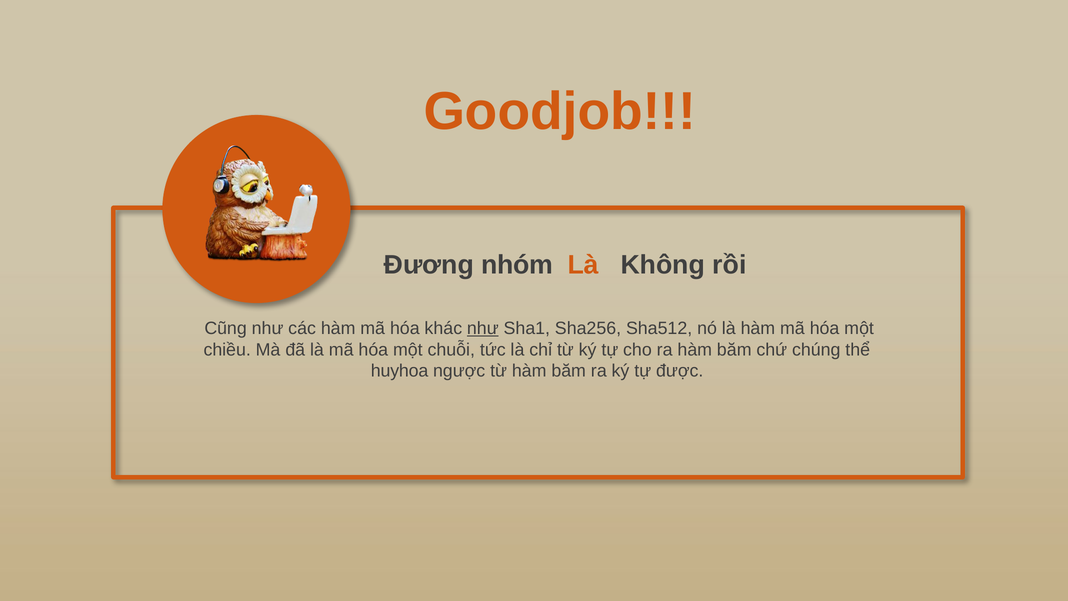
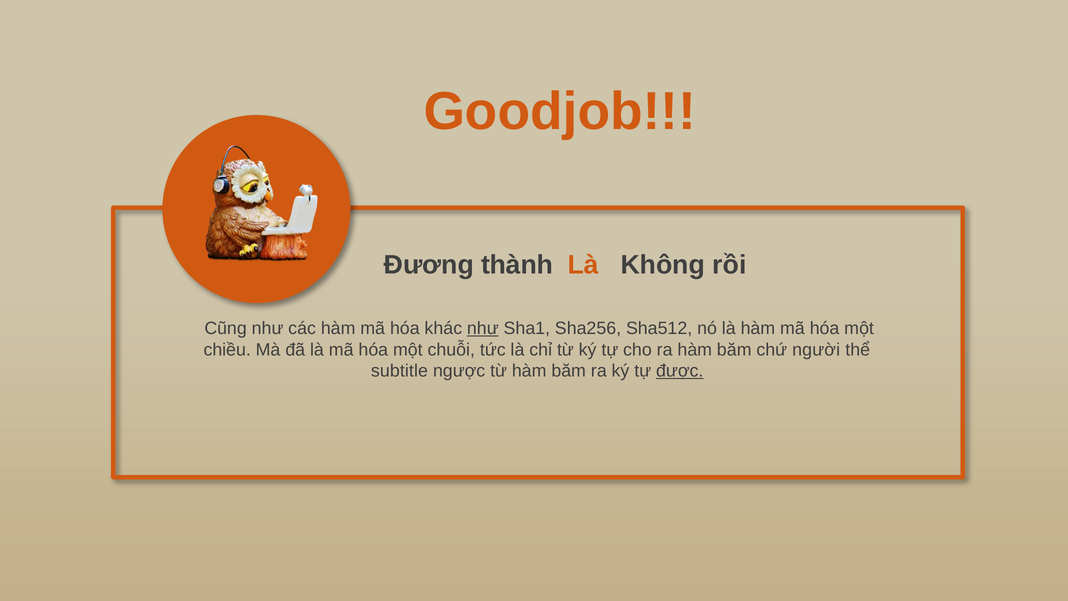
nhóm: nhóm -> thành (517, 265)
chúng: chúng -> người (816, 350)
huyhoa: huyhoa -> subtitle (399, 371)
được underline: none -> present (680, 371)
